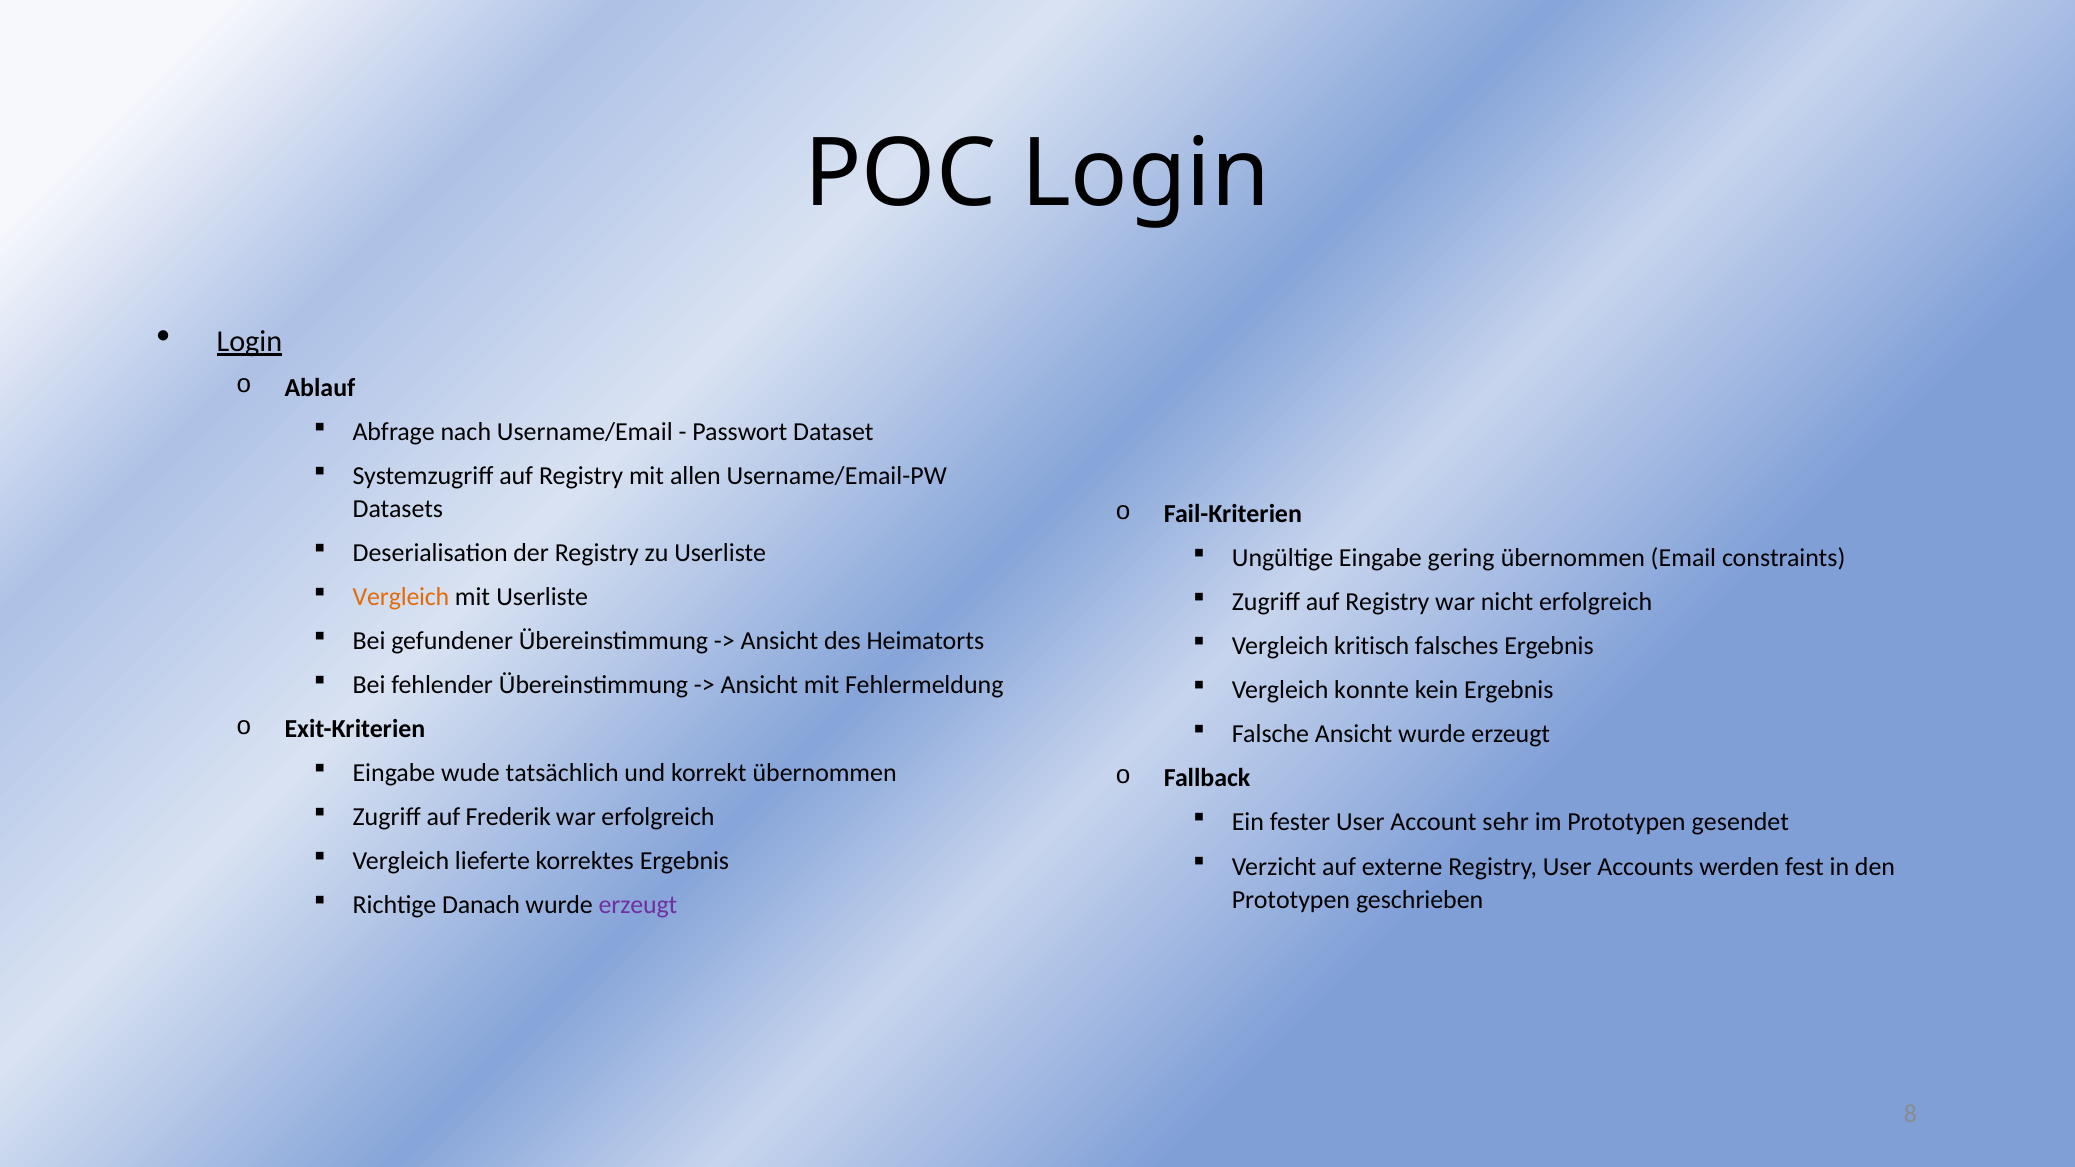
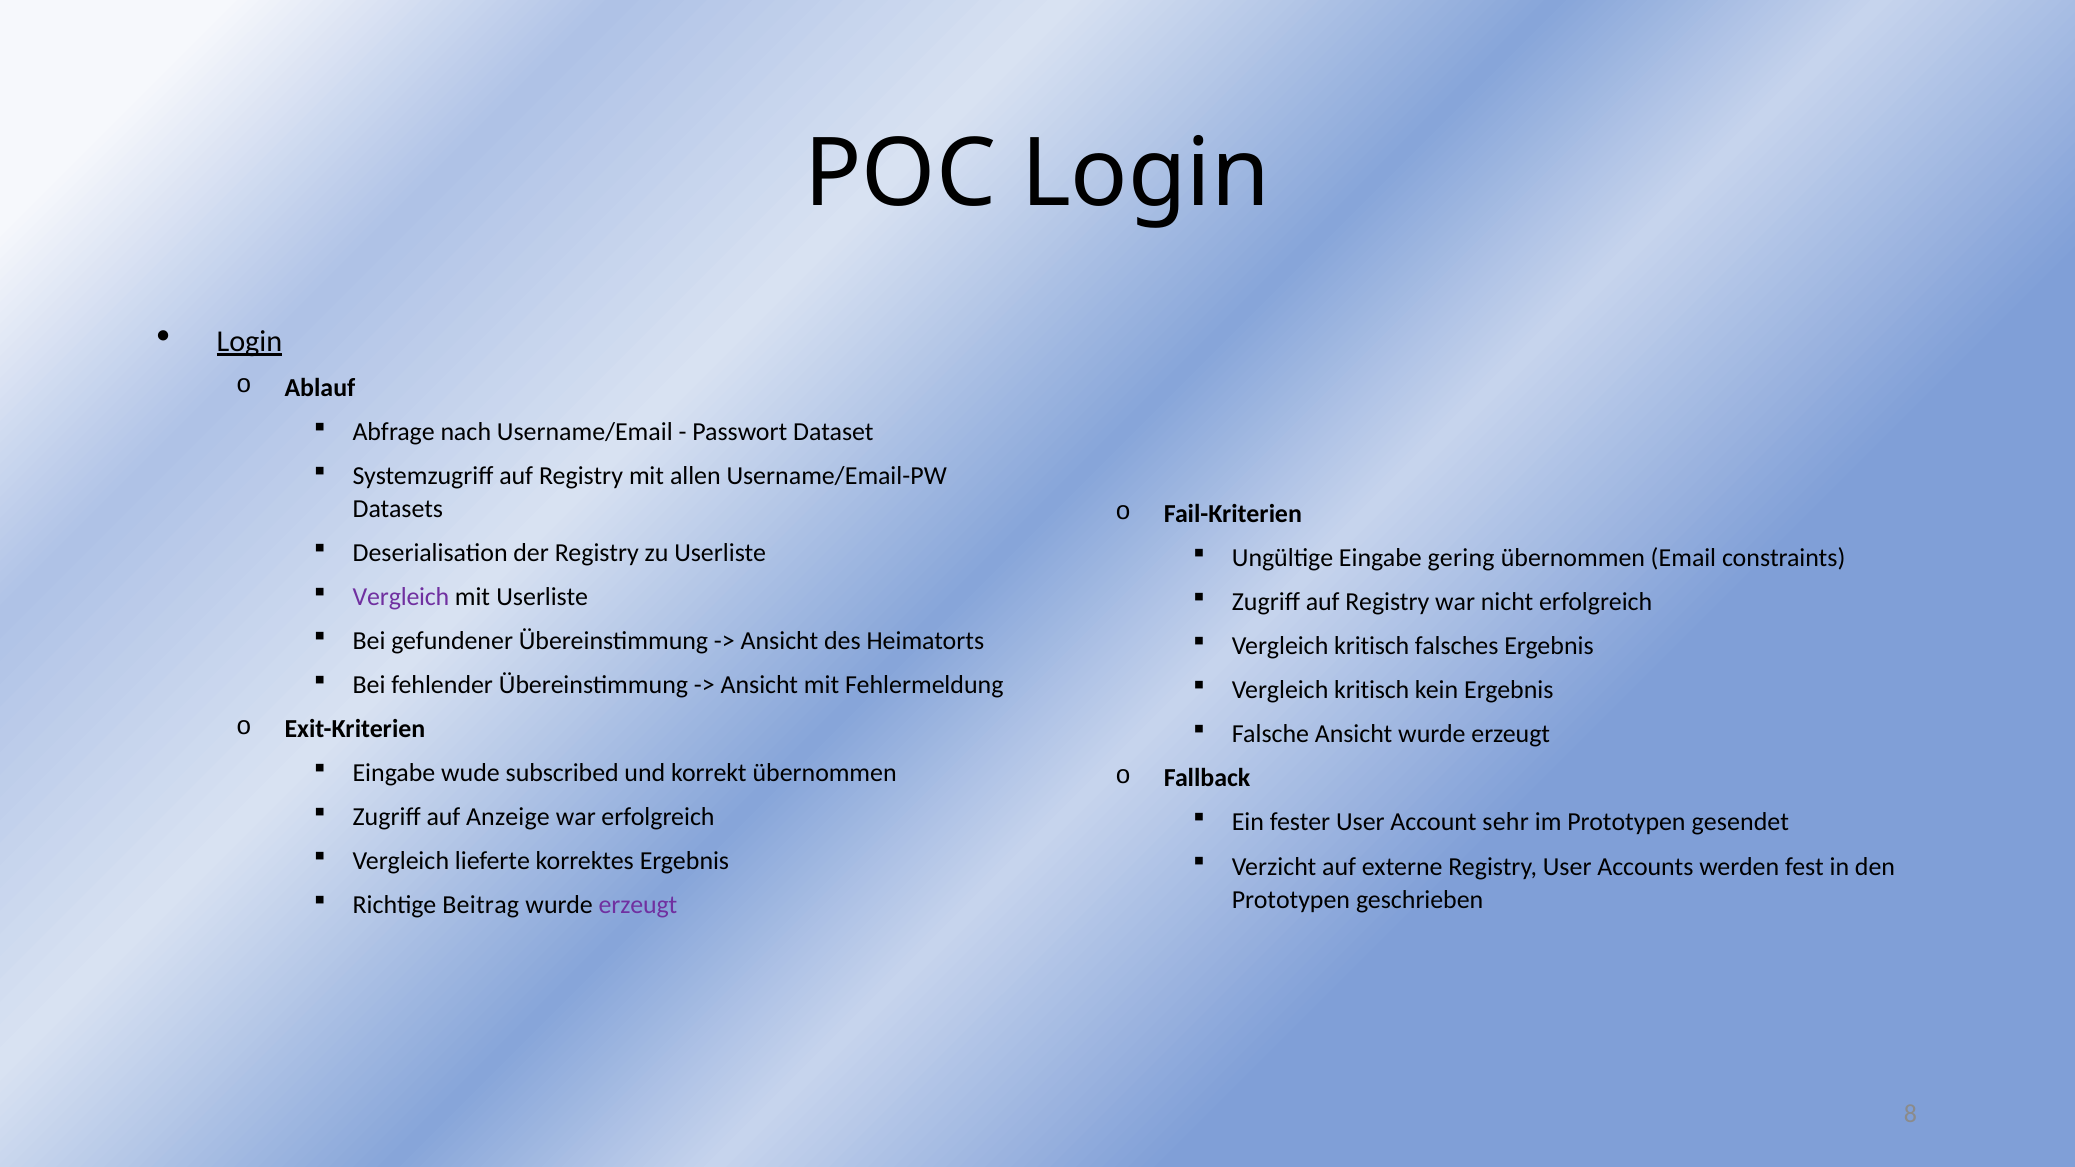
Vergleich colour: orange -> purple (401, 597)
konnte: konnte -> kritisch (1372, 690)
tatsächlich: tatsächlich -> subscribed (562, 773)
Frederik: Frederik -> Anzeige (508, 817)
Danach: Danach -> Beitrag (481, 906)
